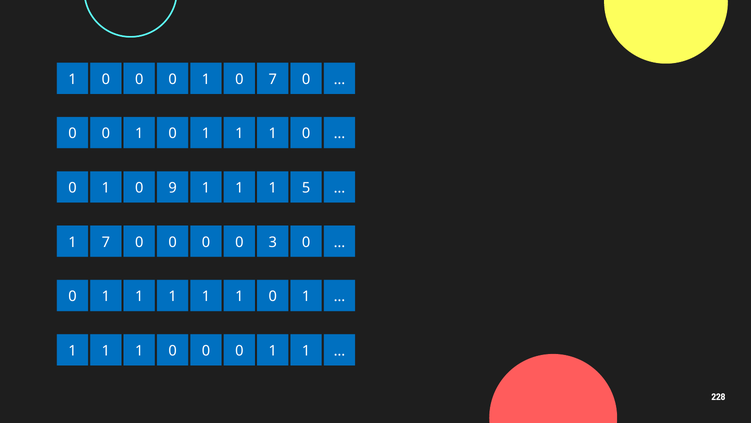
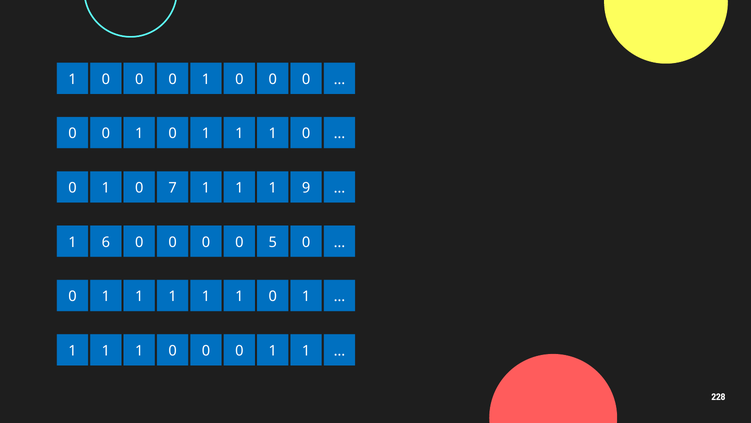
0 1 0 7: 7 -> 0 (273, 79)
9: 9 -> 7 (173, 188)
5: 5 -> 9 (306, 188)
1 7: 7 -> 6 (106, 242)
3: 3 -> 5 (273, 242)
